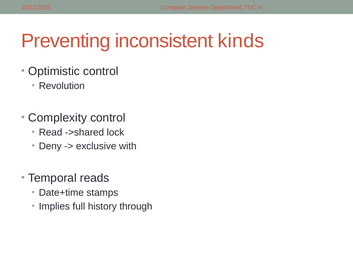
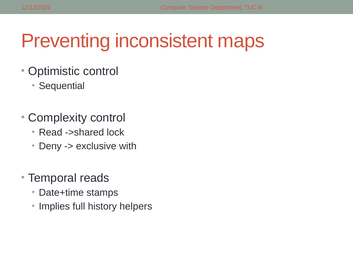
kinds: kinds -> maps (241, 41)
Revolution: Revolution -> Sequential (62, 86)
through: through -> helpers (136, 207)
